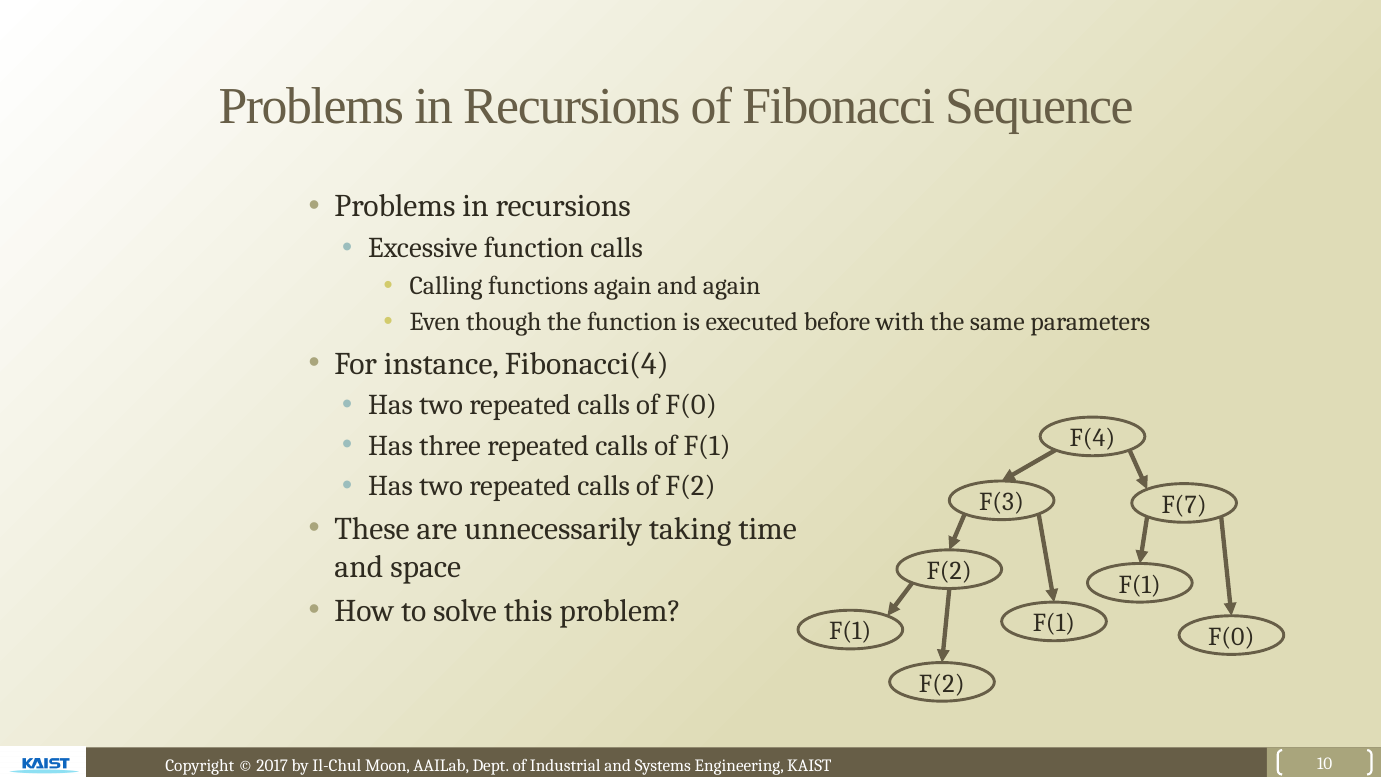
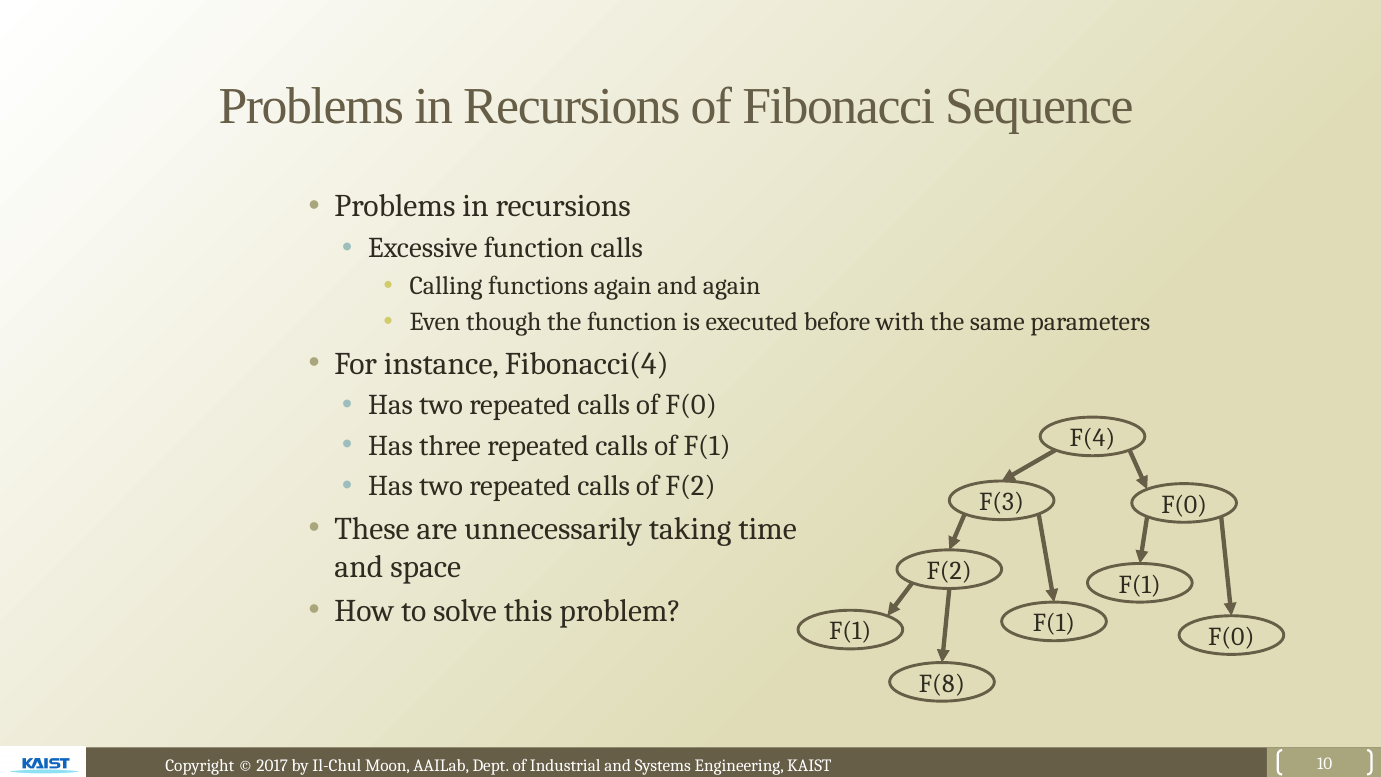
F(3 F(7: F(7 -> F(0 (1184, 505)
F(2: F(2 -> F(8 (942, 683)
